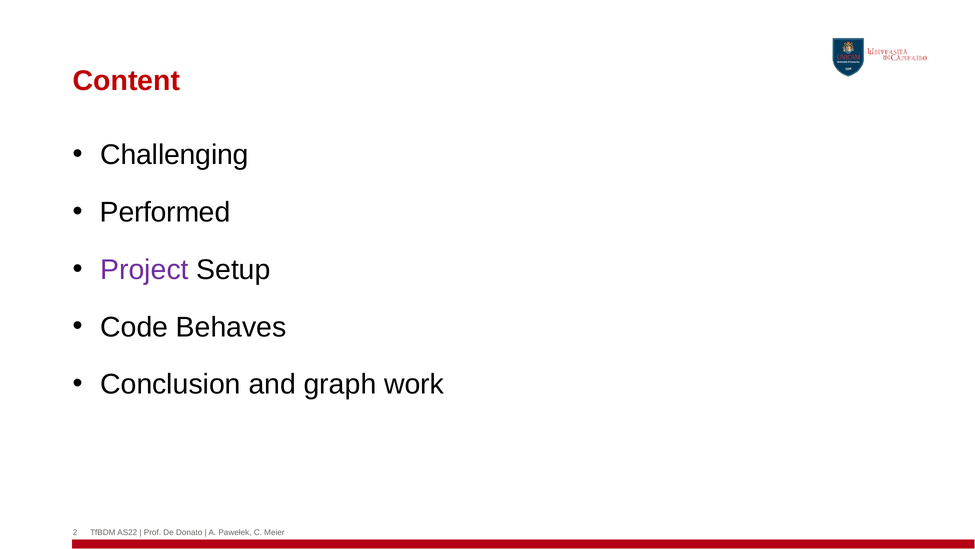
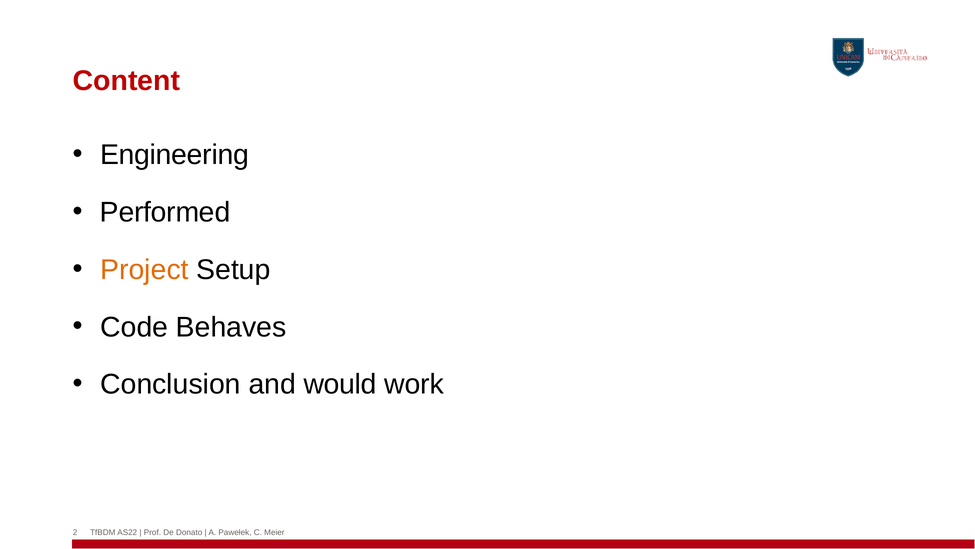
Challenging: Challenging -> Engineering (175, 155)
Project colour: purple -> orange (144, 269)
graph: graph -> would (340, 384)
